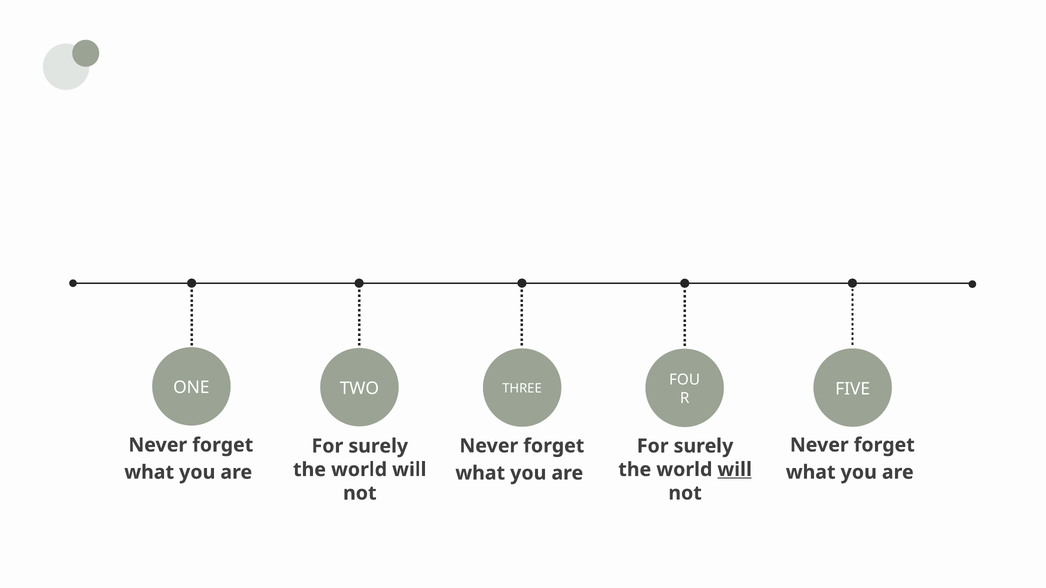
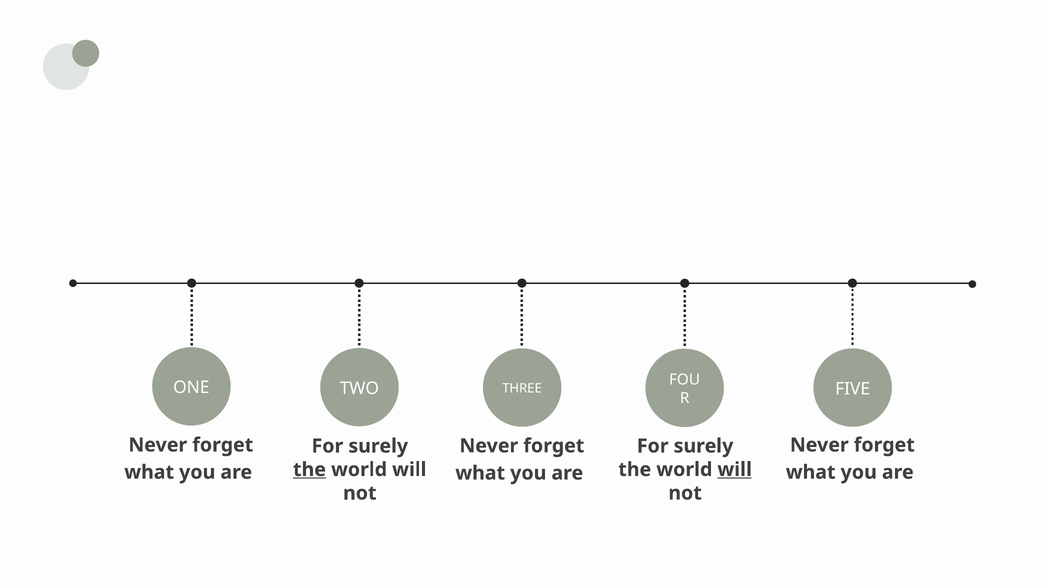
the underline: none -> present (309, 470)
